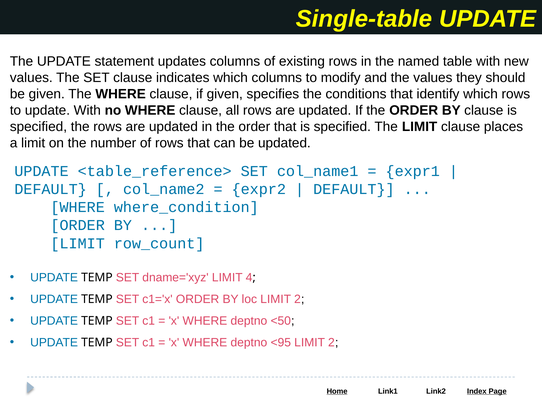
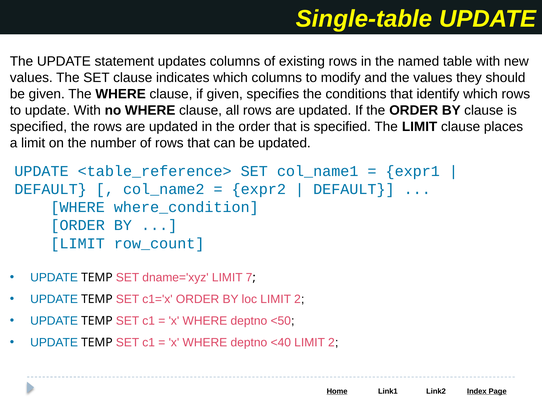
4: 4 -> 7 (249, 277)
<95: <95 -> <40 (281, 342)
